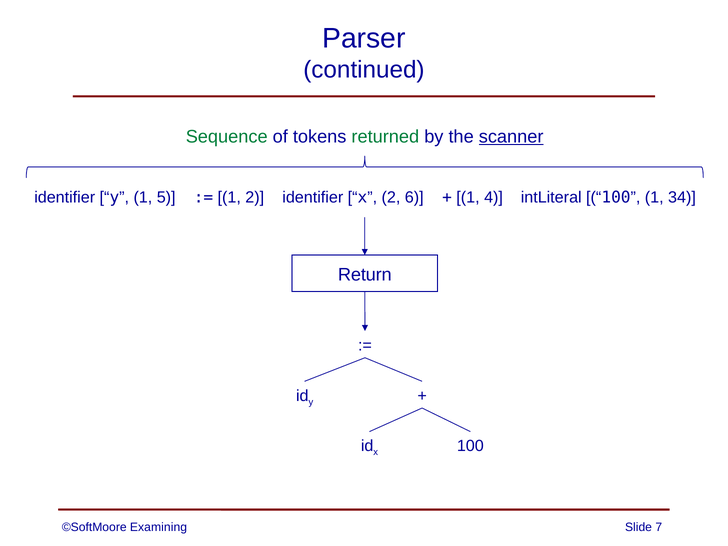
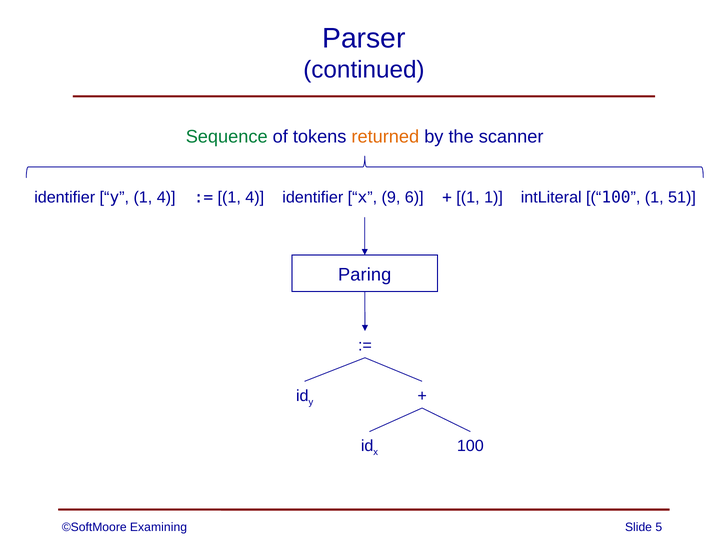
returned colour: green -> orange (385, 137)
scanner underline: present -> none (511, 137)
y 1 5: 5 -> 4 (166, 197)
2: 2 -> 4 (255, 197)
x 2: 2 -> 9 (391, 197)
1 4: 4 -> 1 (494, 197)
34: 34 -> 51 (682, 197)
Return: Return -> Paring (365, 275)
7: 7 -> 5 (659, 527)
